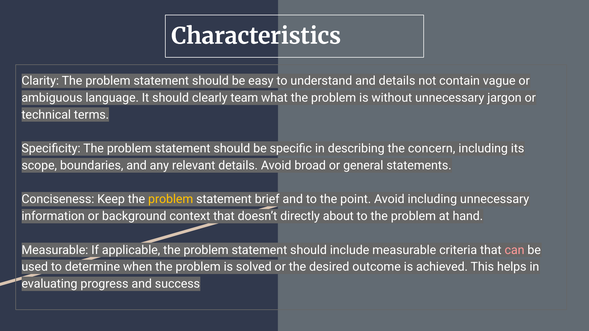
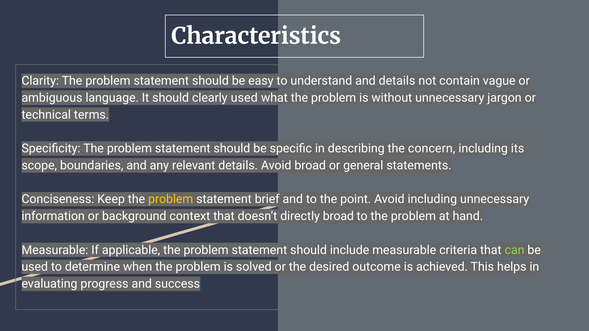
clearly team: team -> used (244, 98)
directly about: about -> broad (338, 216)
can colour: pink -> light green (515, 250)
